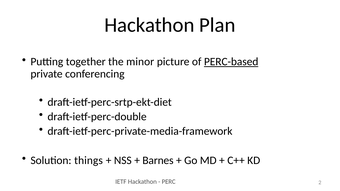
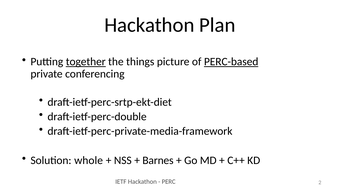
together underline: none -> present (86, 62)
minor: minor -> things (140, 62)
things: things -> whole (89, 161)
